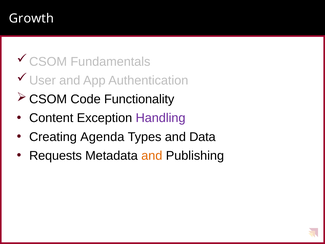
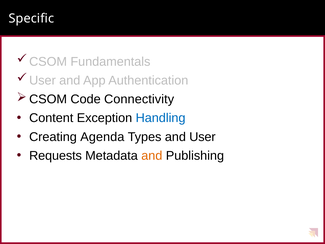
Growth: Growth -> Specific (31, 18)
Functionality: Functionality -> Connectivity (139, 99)
Handling colour: purple -> blue (161, 118)
Data: Data -> User (202, 137)
